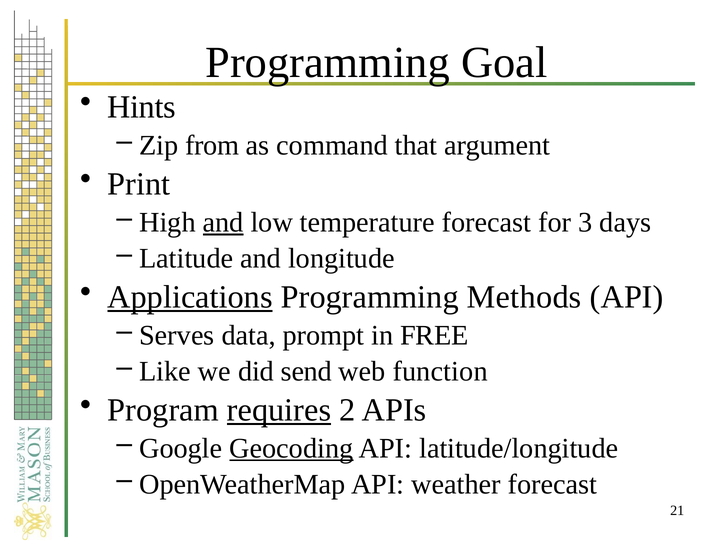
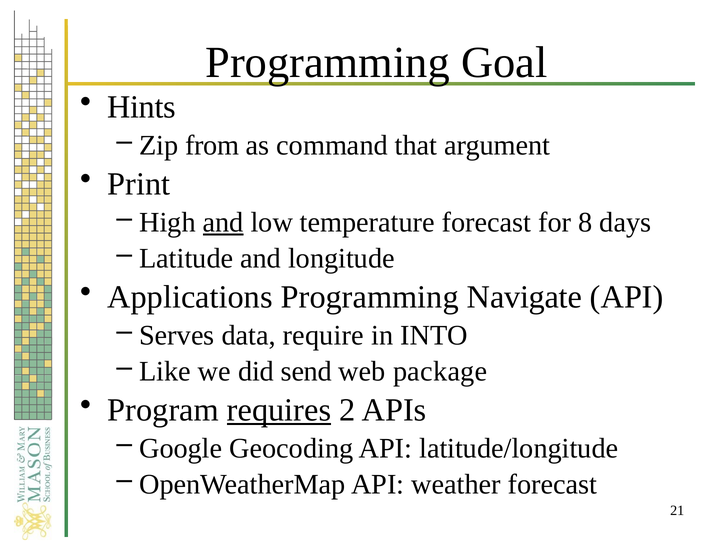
3: 3 -> 8 (585, 222)
Applications underline: present -> none (190, 297)
Methods: Methods -> Navigate (524, 297)
prompt: prompt -> require (323, 335)
FREE: FREE -> INTO (434, 335)
function: function -> package (440, 371)
Geocoding underline: present -> none (291, 448)
